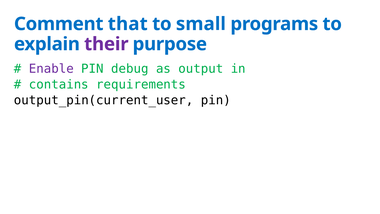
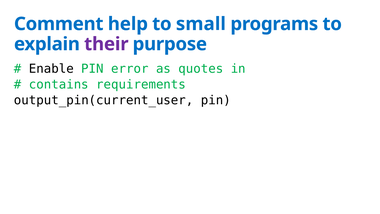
that: that -> help (128, 24)
Enable colour: purple -> black (51, 69)
debug: debug -> error (130, 69)
output: output -> quotes (201, 69)
